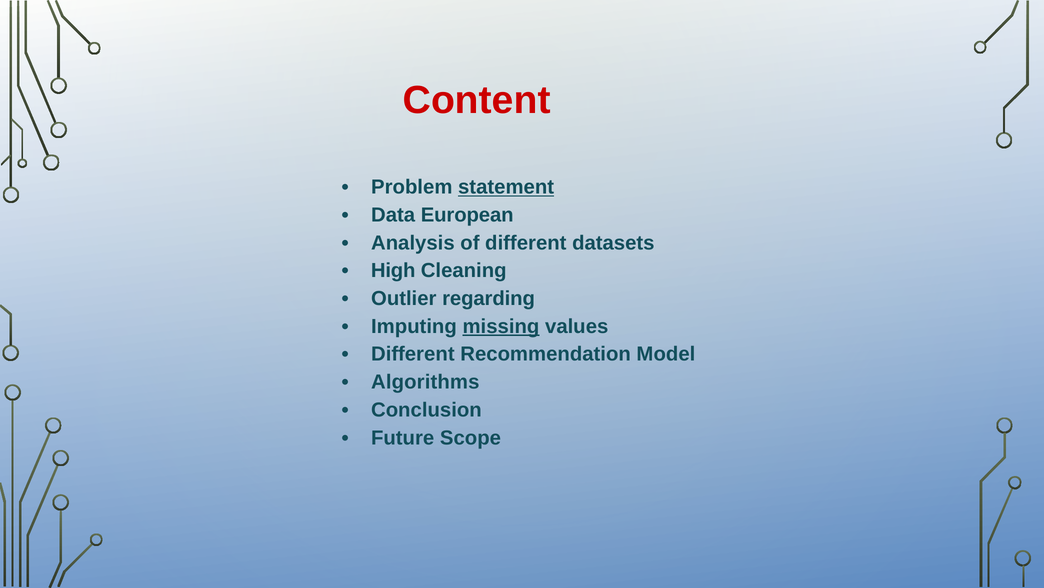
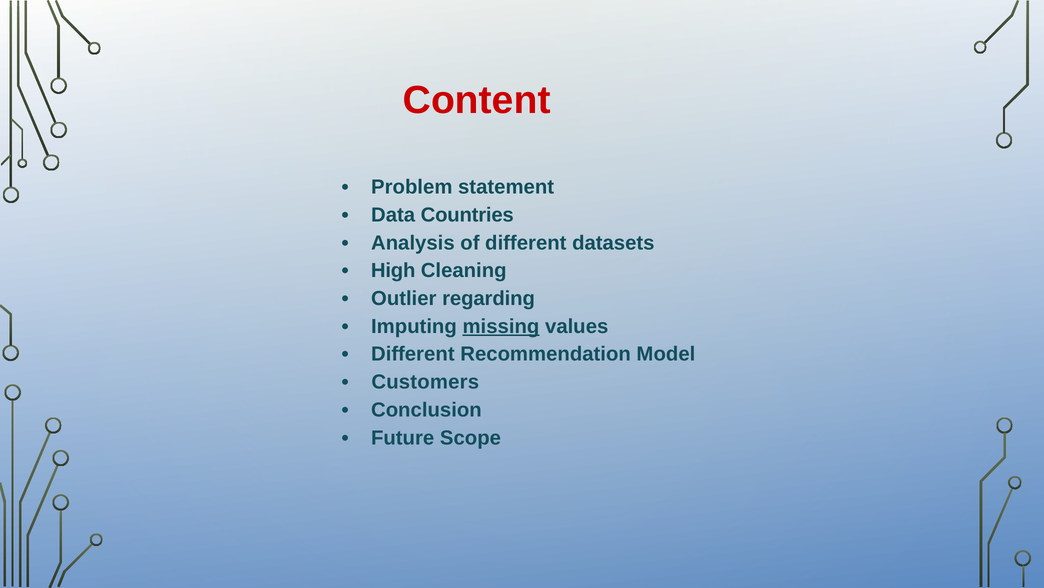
statement underline: present -> none (506, 187)
European: European -> Countries (467, 215)
Algorithms: Algorithms -> Customers (425, 382)
